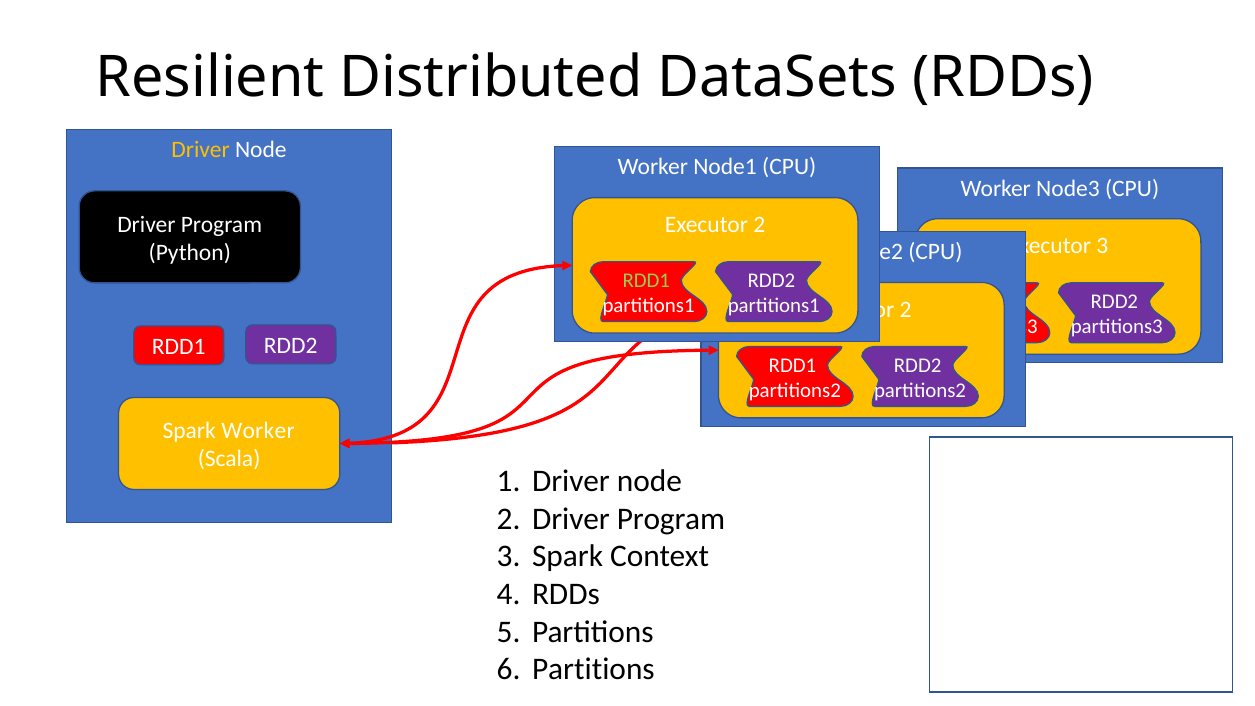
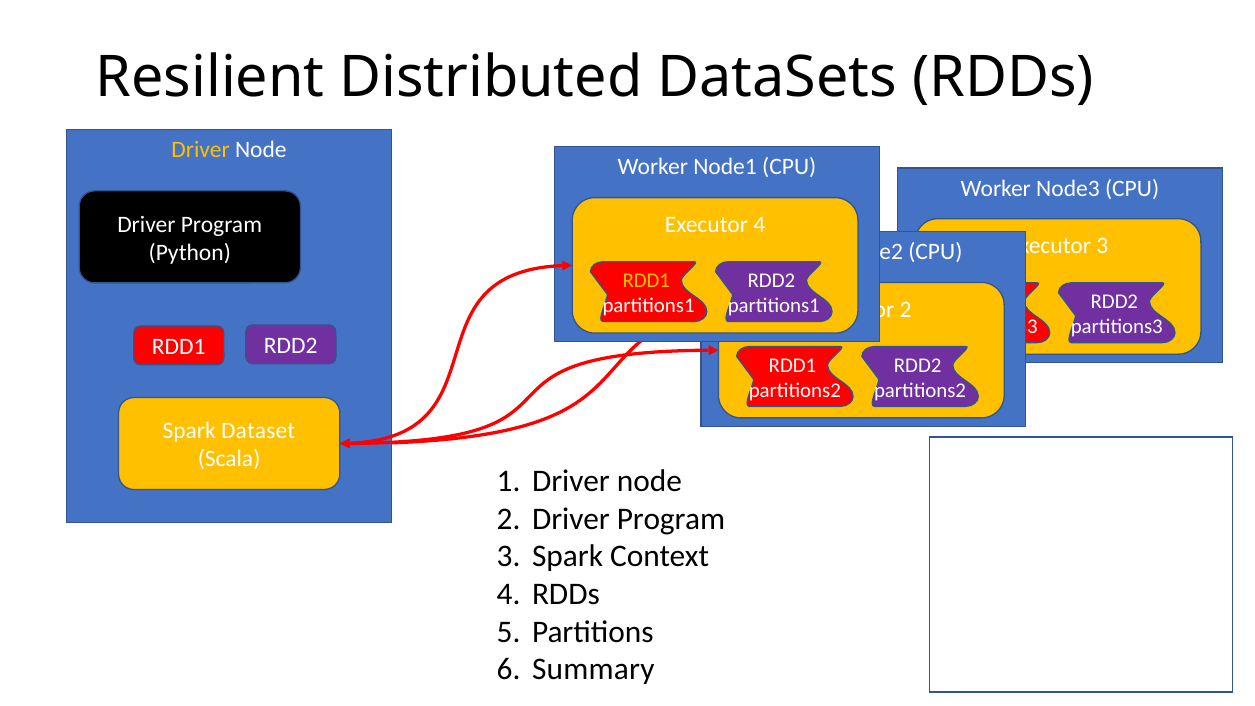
2: 2 -> 4 (759, 225)
RDD1 colour: light green -> yellow (646, 281)
Spark Worker: Worker -> Dataset (258, 431)
Partitions: Partitions -> Summary (593, 669)
